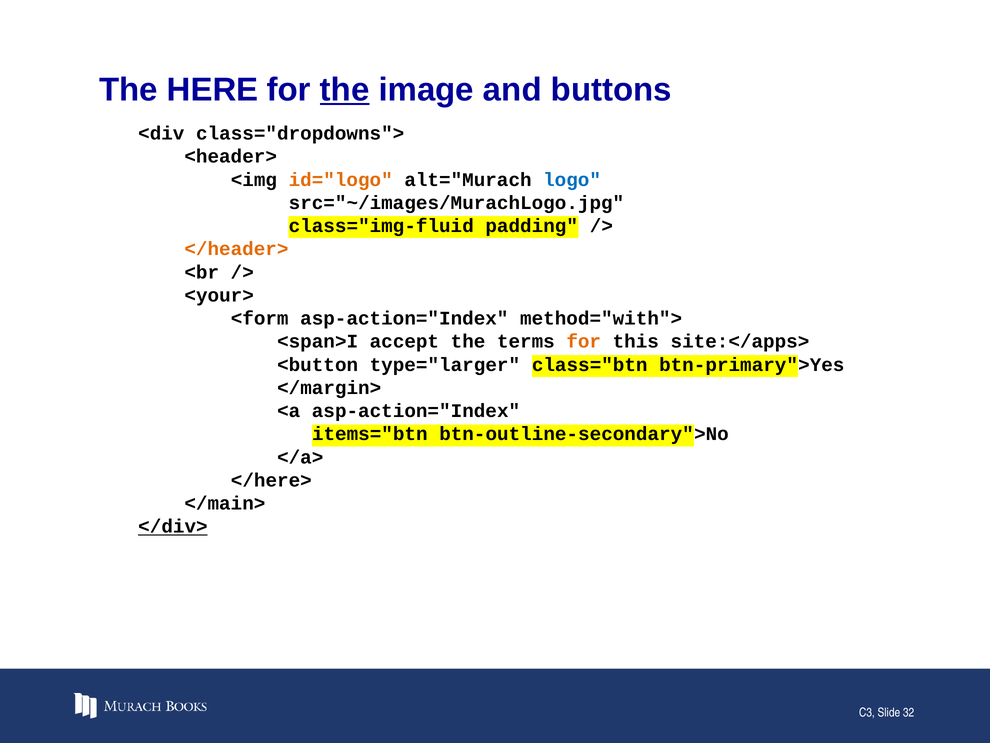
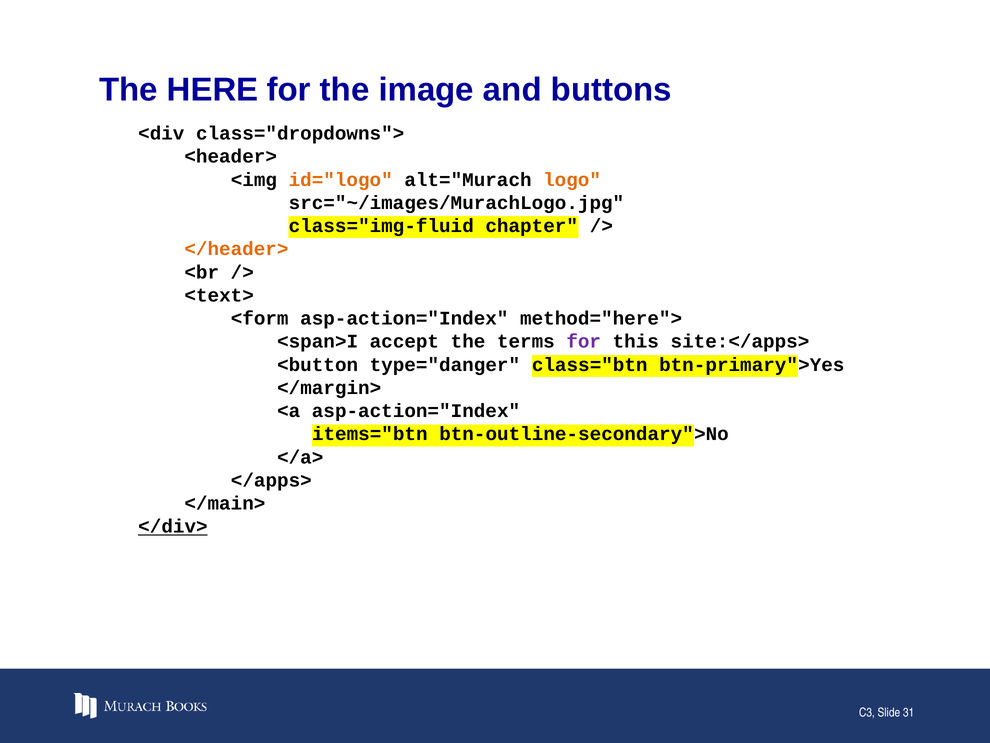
the underline: present -> none (345, 90)
logo colour: blue -> orange (572, 180)
padding: padding -> chapter (532, 226)
<your>: <your> -> <text> (219, 295)
method="with">: method="with"> -> method="here"> (601, 318)
for colour: orange -> purple (584, 341)
type="larger: type="larger -> type="danger (445, 364)
</here>: </here> -> </apps> (271, 480)
32: 32 -> 31 (909, 712)
